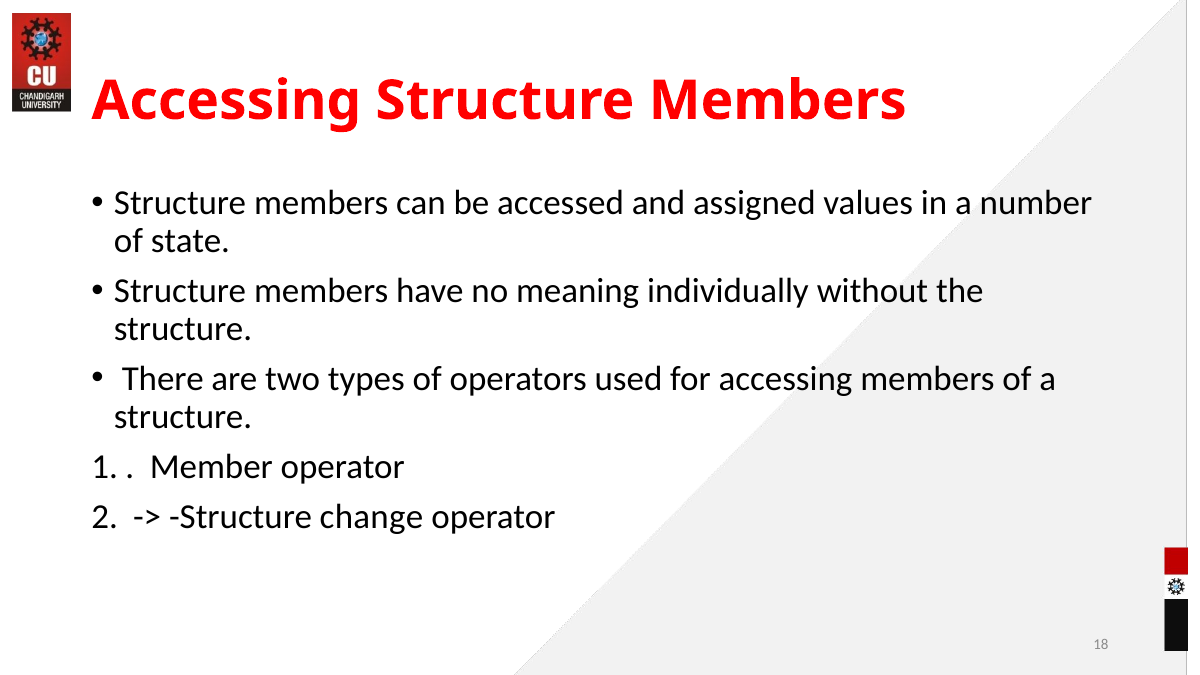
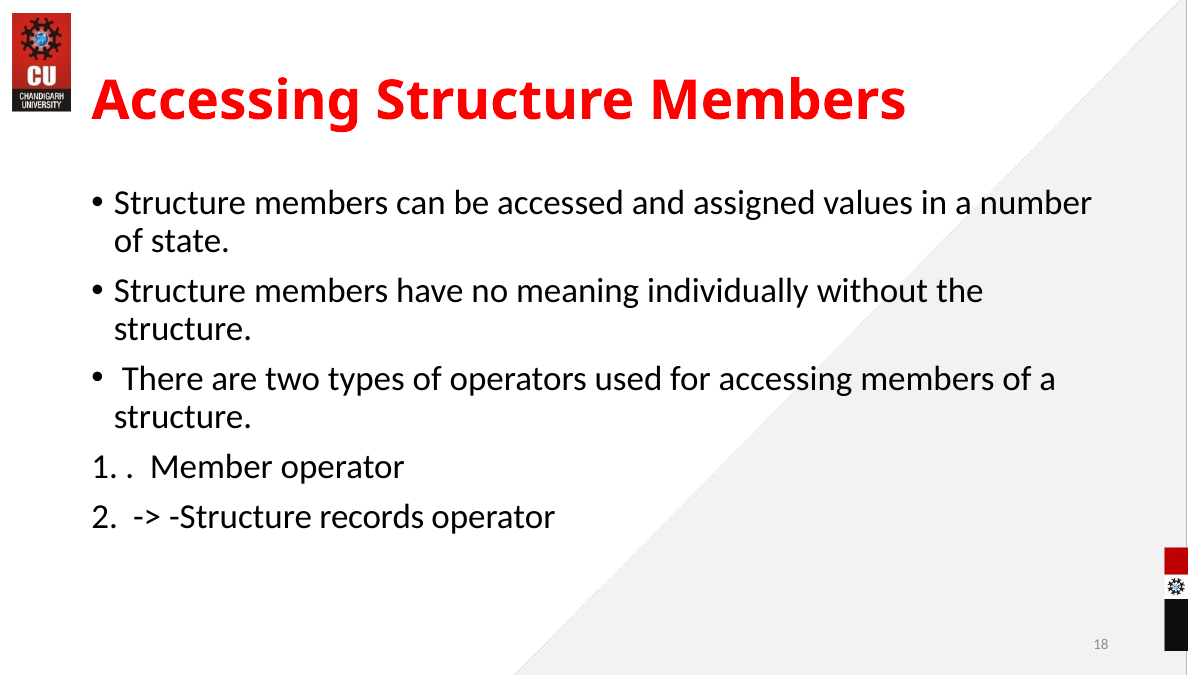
change: change -> records (372, 517)
